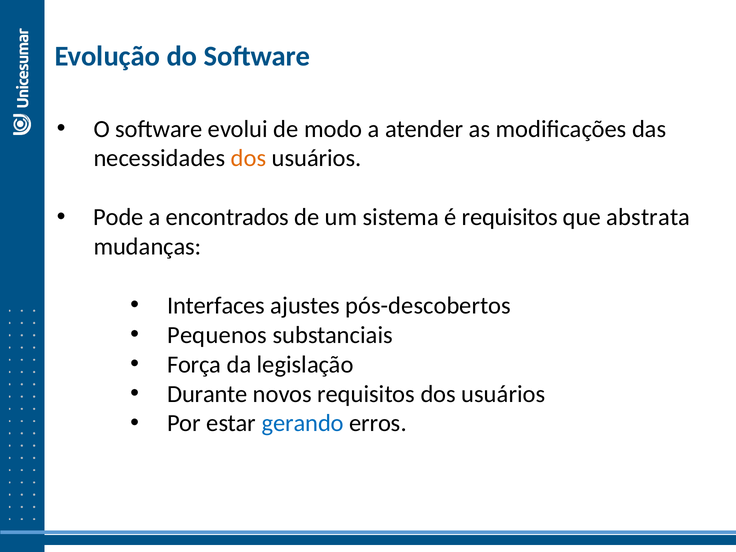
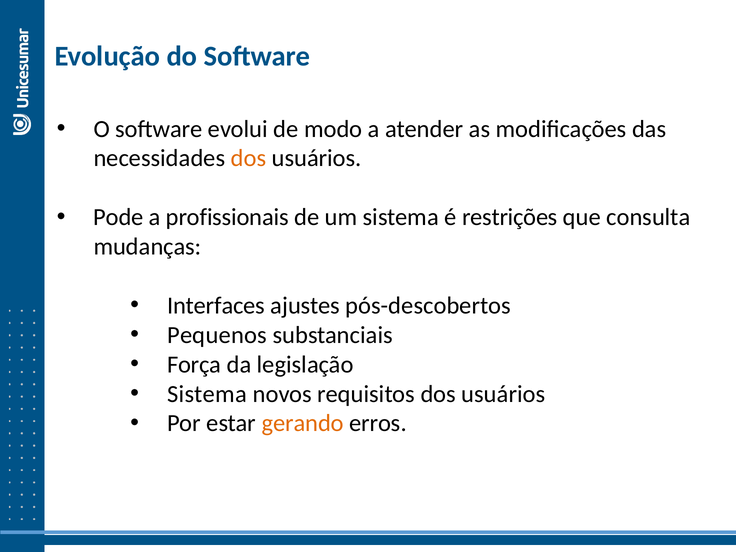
encontrados: encontrados -> profissionais (227, 217)
é requisitos: requisitos -> restrições (510, 217)
abstrata: abstrata -> consulta (648, 217)
Durante: Durante -> Sistema (207, 394)
gerando colour: blue -> orange (303, 423)
